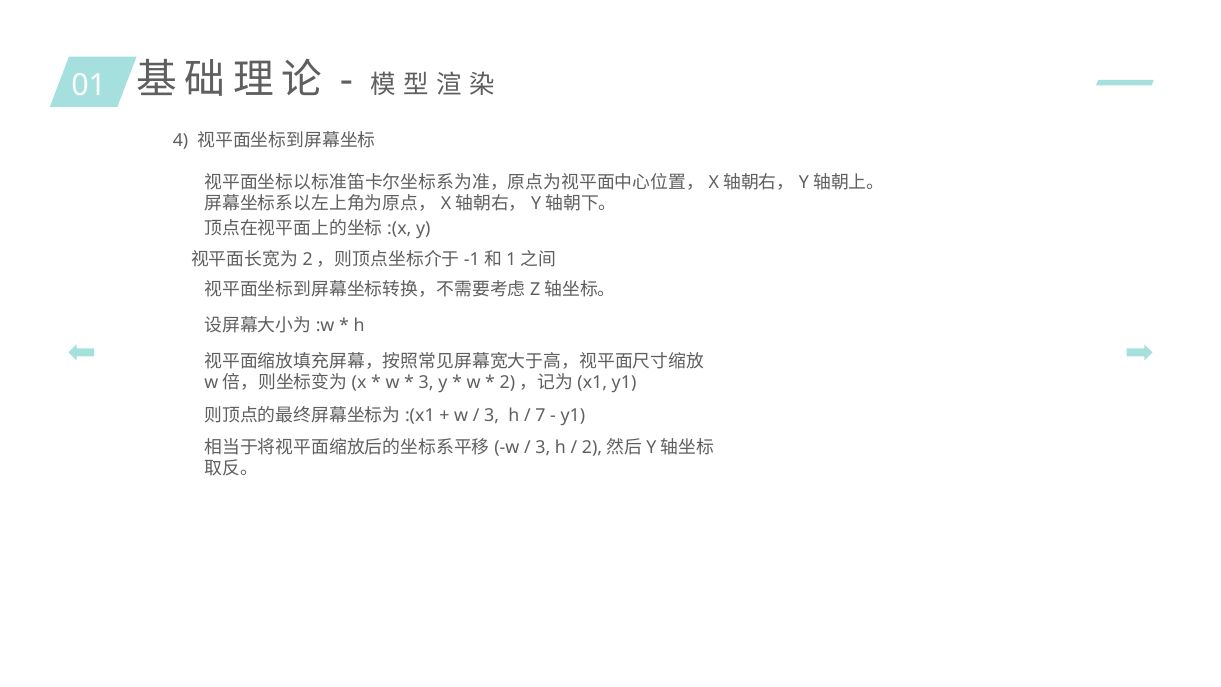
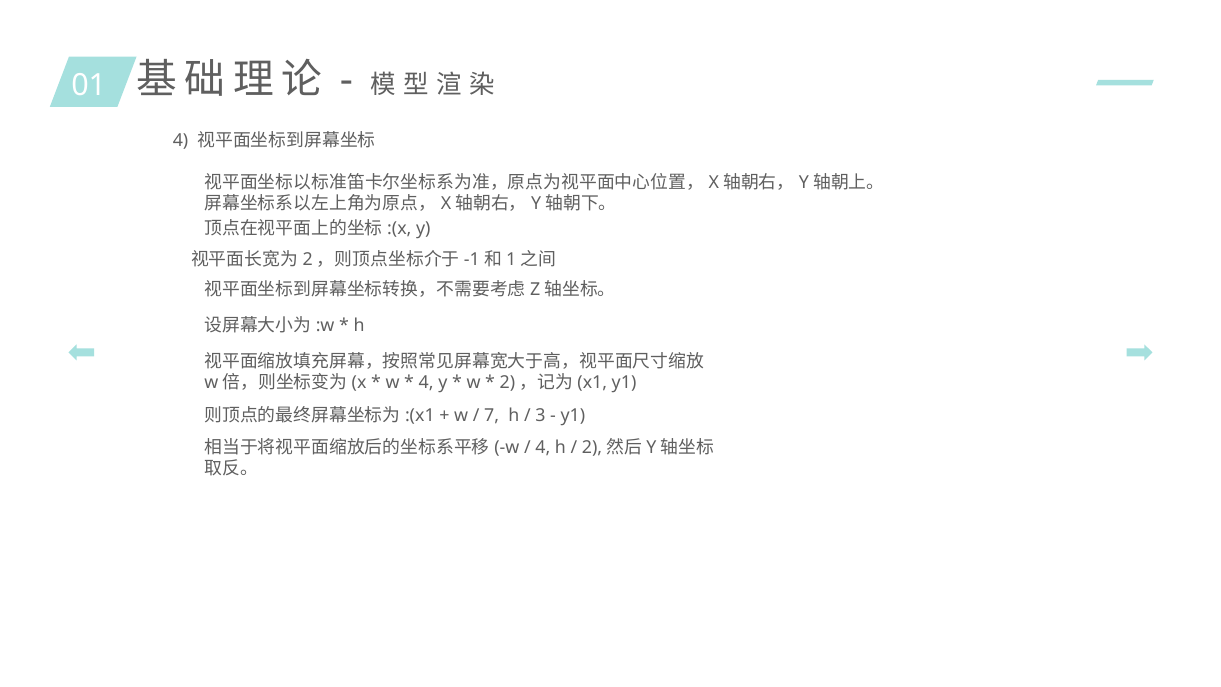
3: 3 -> 4 (426, 383)
3: 3 -> 7 (492, 415)
7: 7 -> 3 (540, 415)
3: 3 -> 4 (543, 447)
